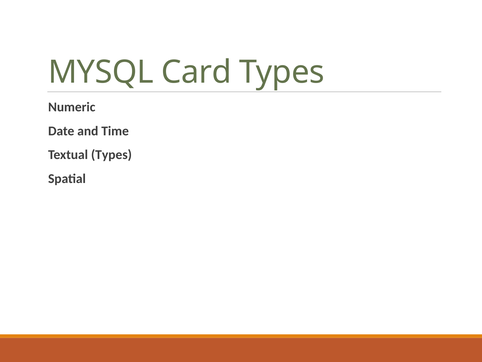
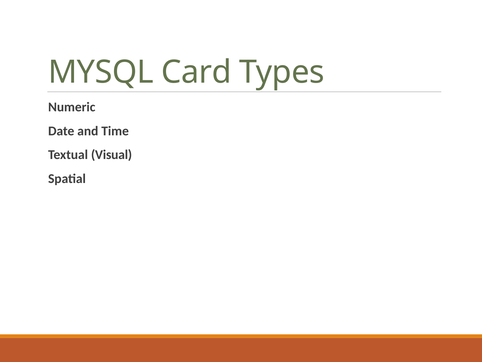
Textual Types: Types -> Visual (112, 155)
